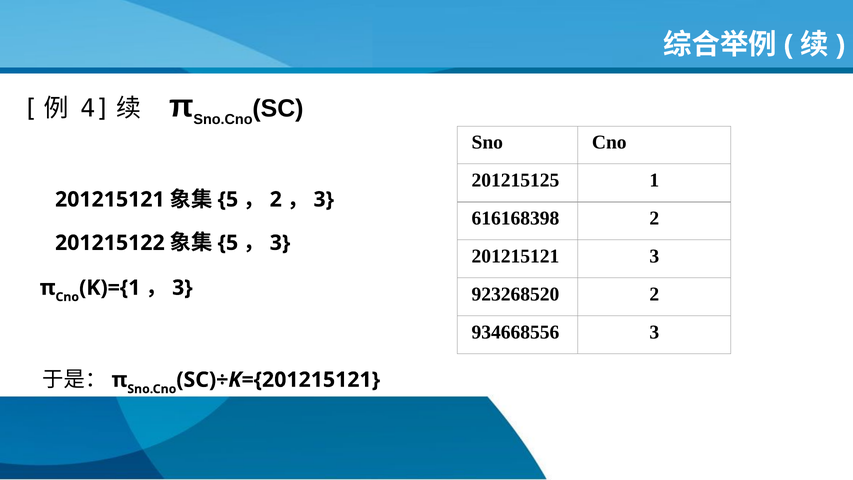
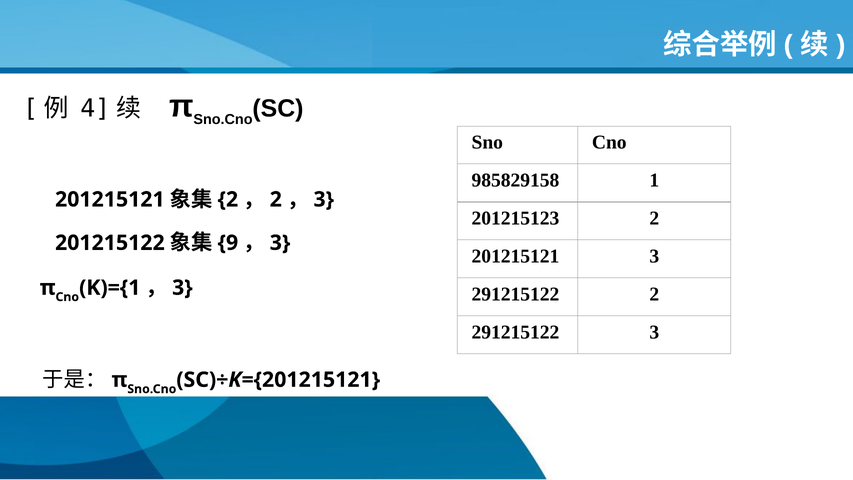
201215125: 201215125 -> 985829158 (516, 180)
5: 5 -> 2 (228, 199)
616168398: 616168398 -> 201215123 (516, 218)
5: 5 -> 9 (228, 243)
923268520: 923268520 -> 291215122 (516, 294)
934668556: 934668556 -> 291215122 (516, 332)
